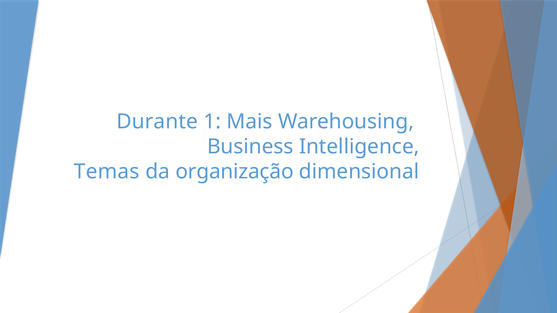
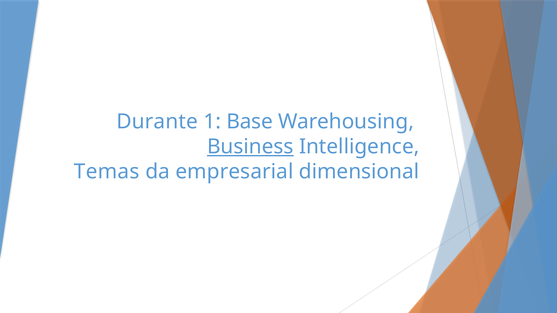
Mais: Mais -> Base (250, 122)
Business underline: none -> present (250, 147)
organização: organização -> empresarial (234, 172)
